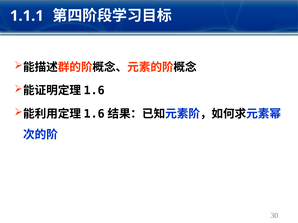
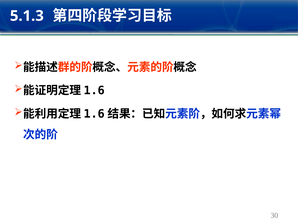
1.1.1: 1.1.1 -> 5.1.3 (27, 16)
